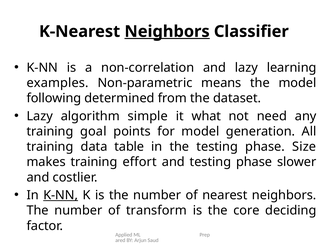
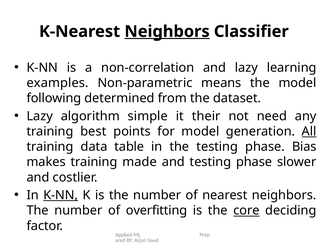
what: what -> their (206, 116)
goal: goal -> best (93, 131)
All underline: none -> present (309, 131)
Size: Size -> Bias (304, 147)
effort: effort -> made (140, 162)
transform: transform -> overfitting (157, 211)
core underline: none -> present (246, 211)
